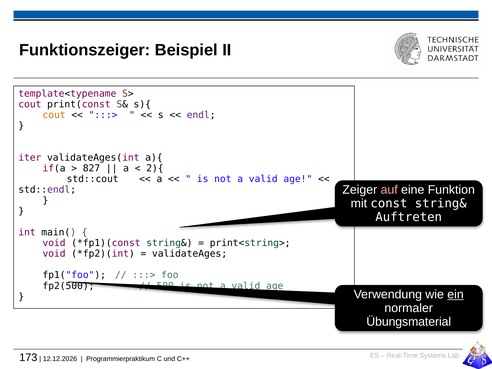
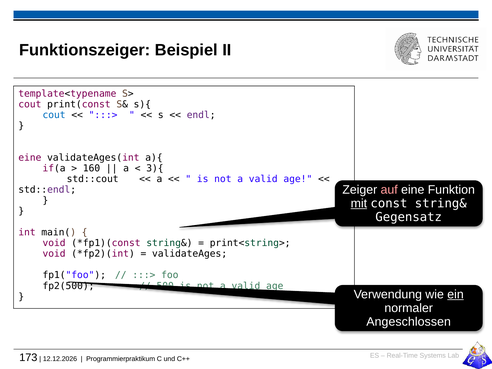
cout colour: orange -> blue (54, 115)
iter: iter -> eine (30, 158)
827: 827 -> 160 (92, 168)
2){: 2){ -> 3){ (155, 168)
mit underline: none -> present (359, 203)
Auftreten: Auftreten -> Gegensatz (409, 217)
Übungsmaterial: Übungsmaterial -> Angeschlossen (409, 322)
